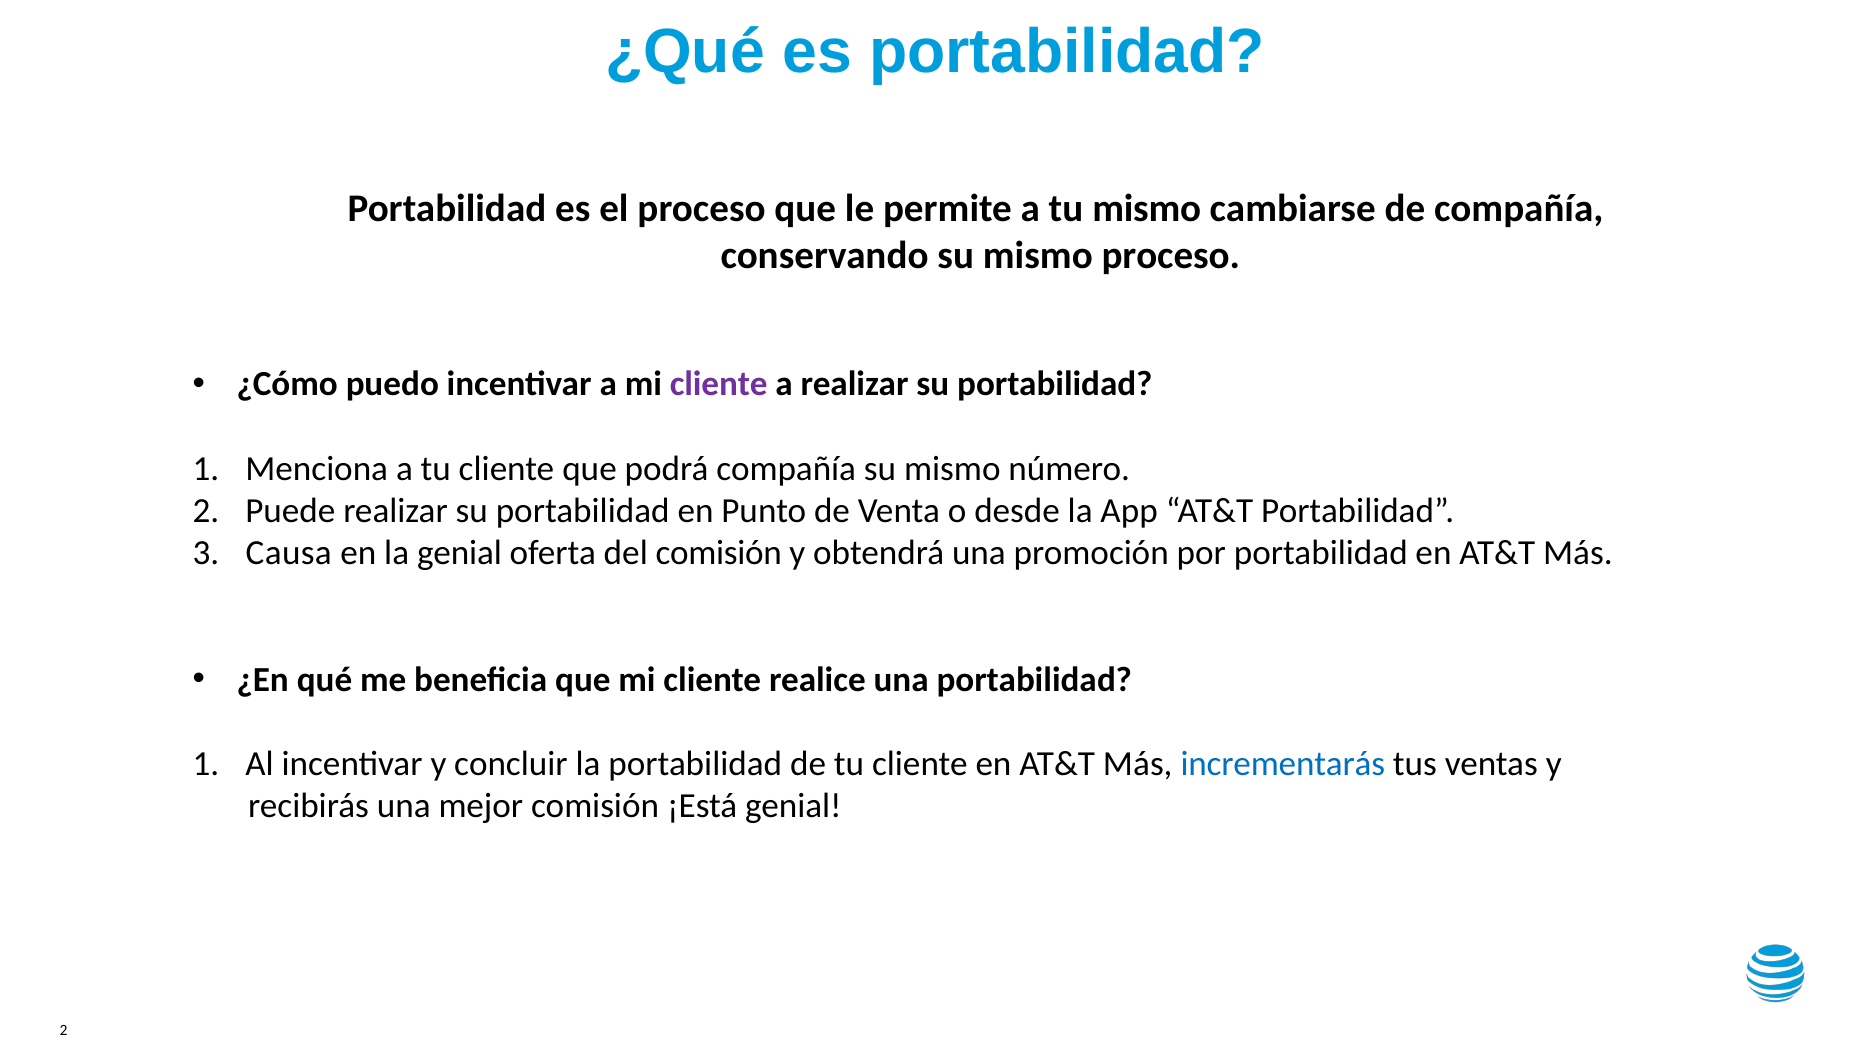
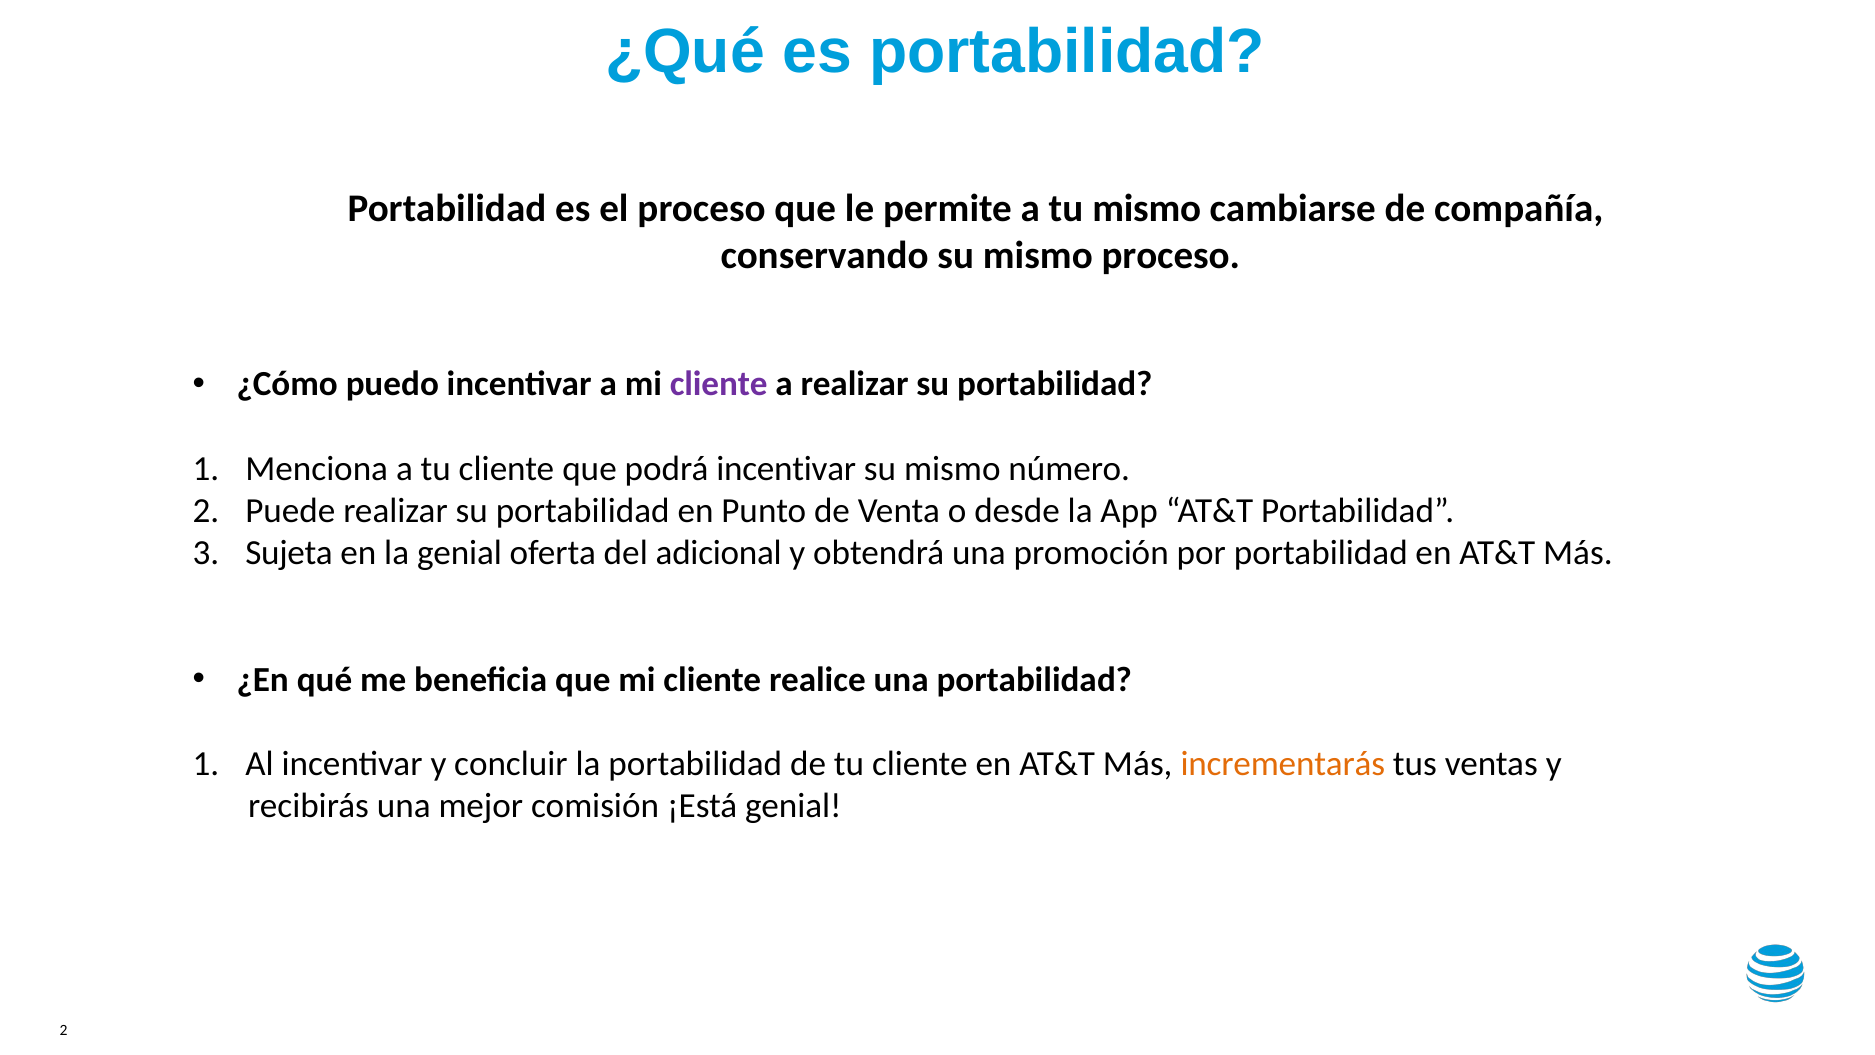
podrá compañía: compañía -> incentivar (786, 469)
Causa: Causa -> Sujeta (289, 553)
del comisión: comisión -> adicional (719, 553)
incrementarás colour: blue -> orange (1283, 764)
